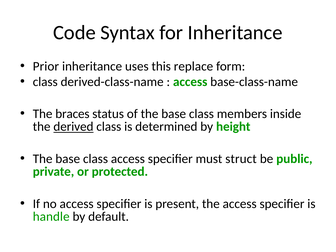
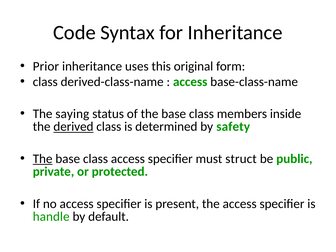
replace: replace -> original (194, 66)
braces: braces -> saying (72, 114)
height: height -> safety (233, 127)
The underline: none -> present (43, 159)
